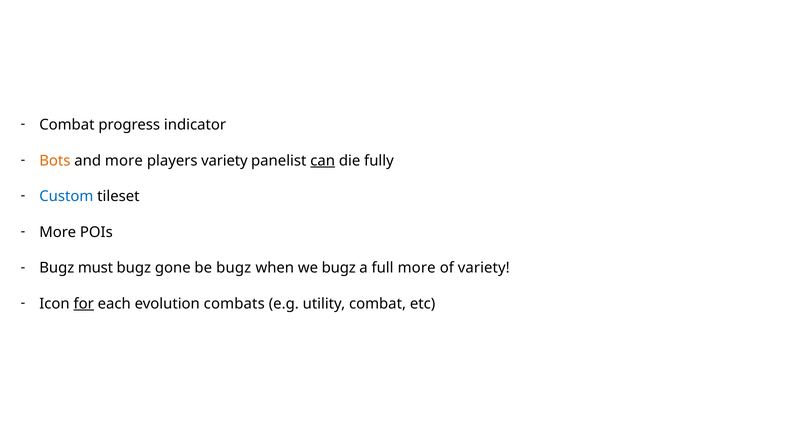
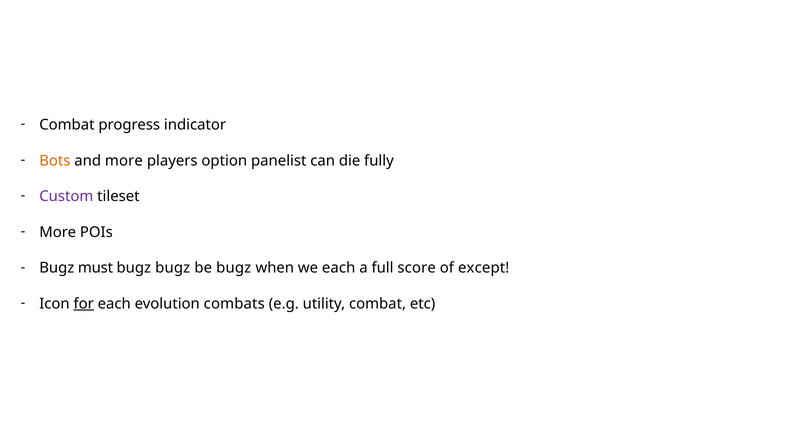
players variety: variety -> option (224, 161)
can underline: present -> none (323, 161)
Custom colour: blue -> purple (66, 197)
bugz gone: gone -> bugz (173, 268)
we bugz: bugz -> each (339, 268)
full more: more -> score (417, 268)
of variety: variety -> except (484, 268)
